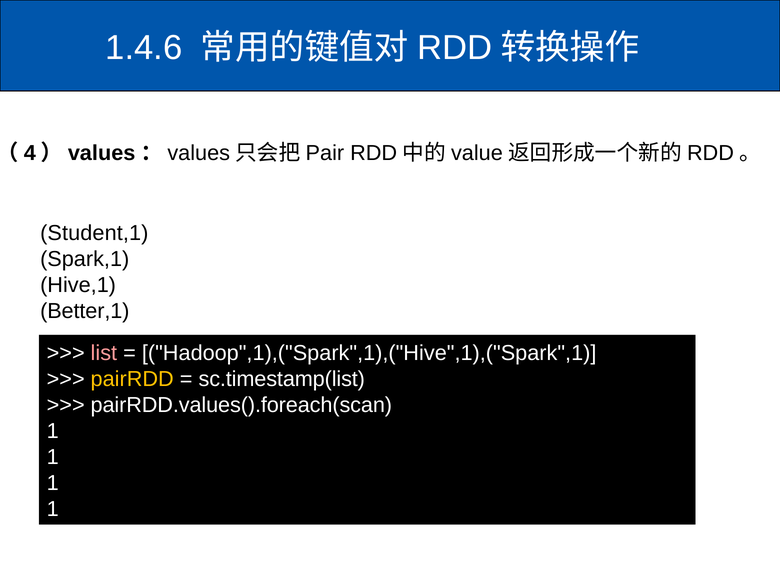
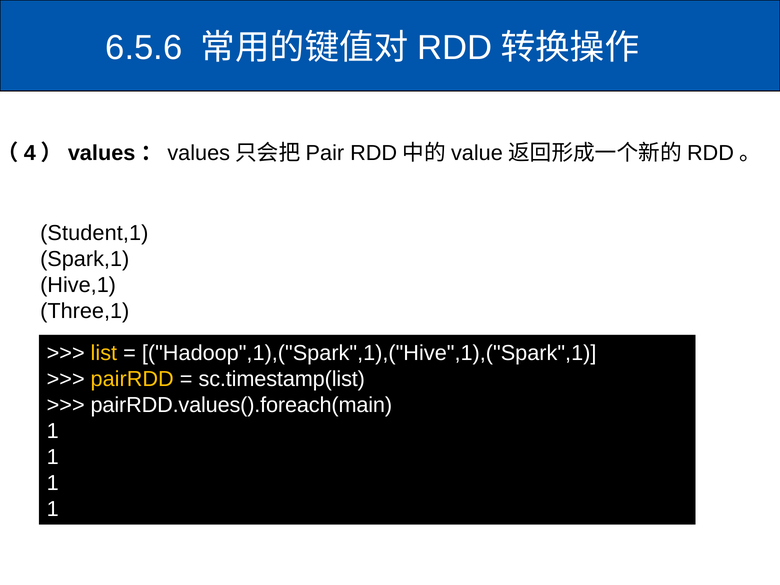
1.4.6: 1.4.6 -> 6.5.6 (144, 48)
Better,1: Better,1 -> Three,1 (85, 311)
list colour: pink -> yellow (104, 353)
pairRDD.values().foreach(scan: pairRDD.values().foreach(scan -> pairRDD.values().foreach(main (241, 405)
